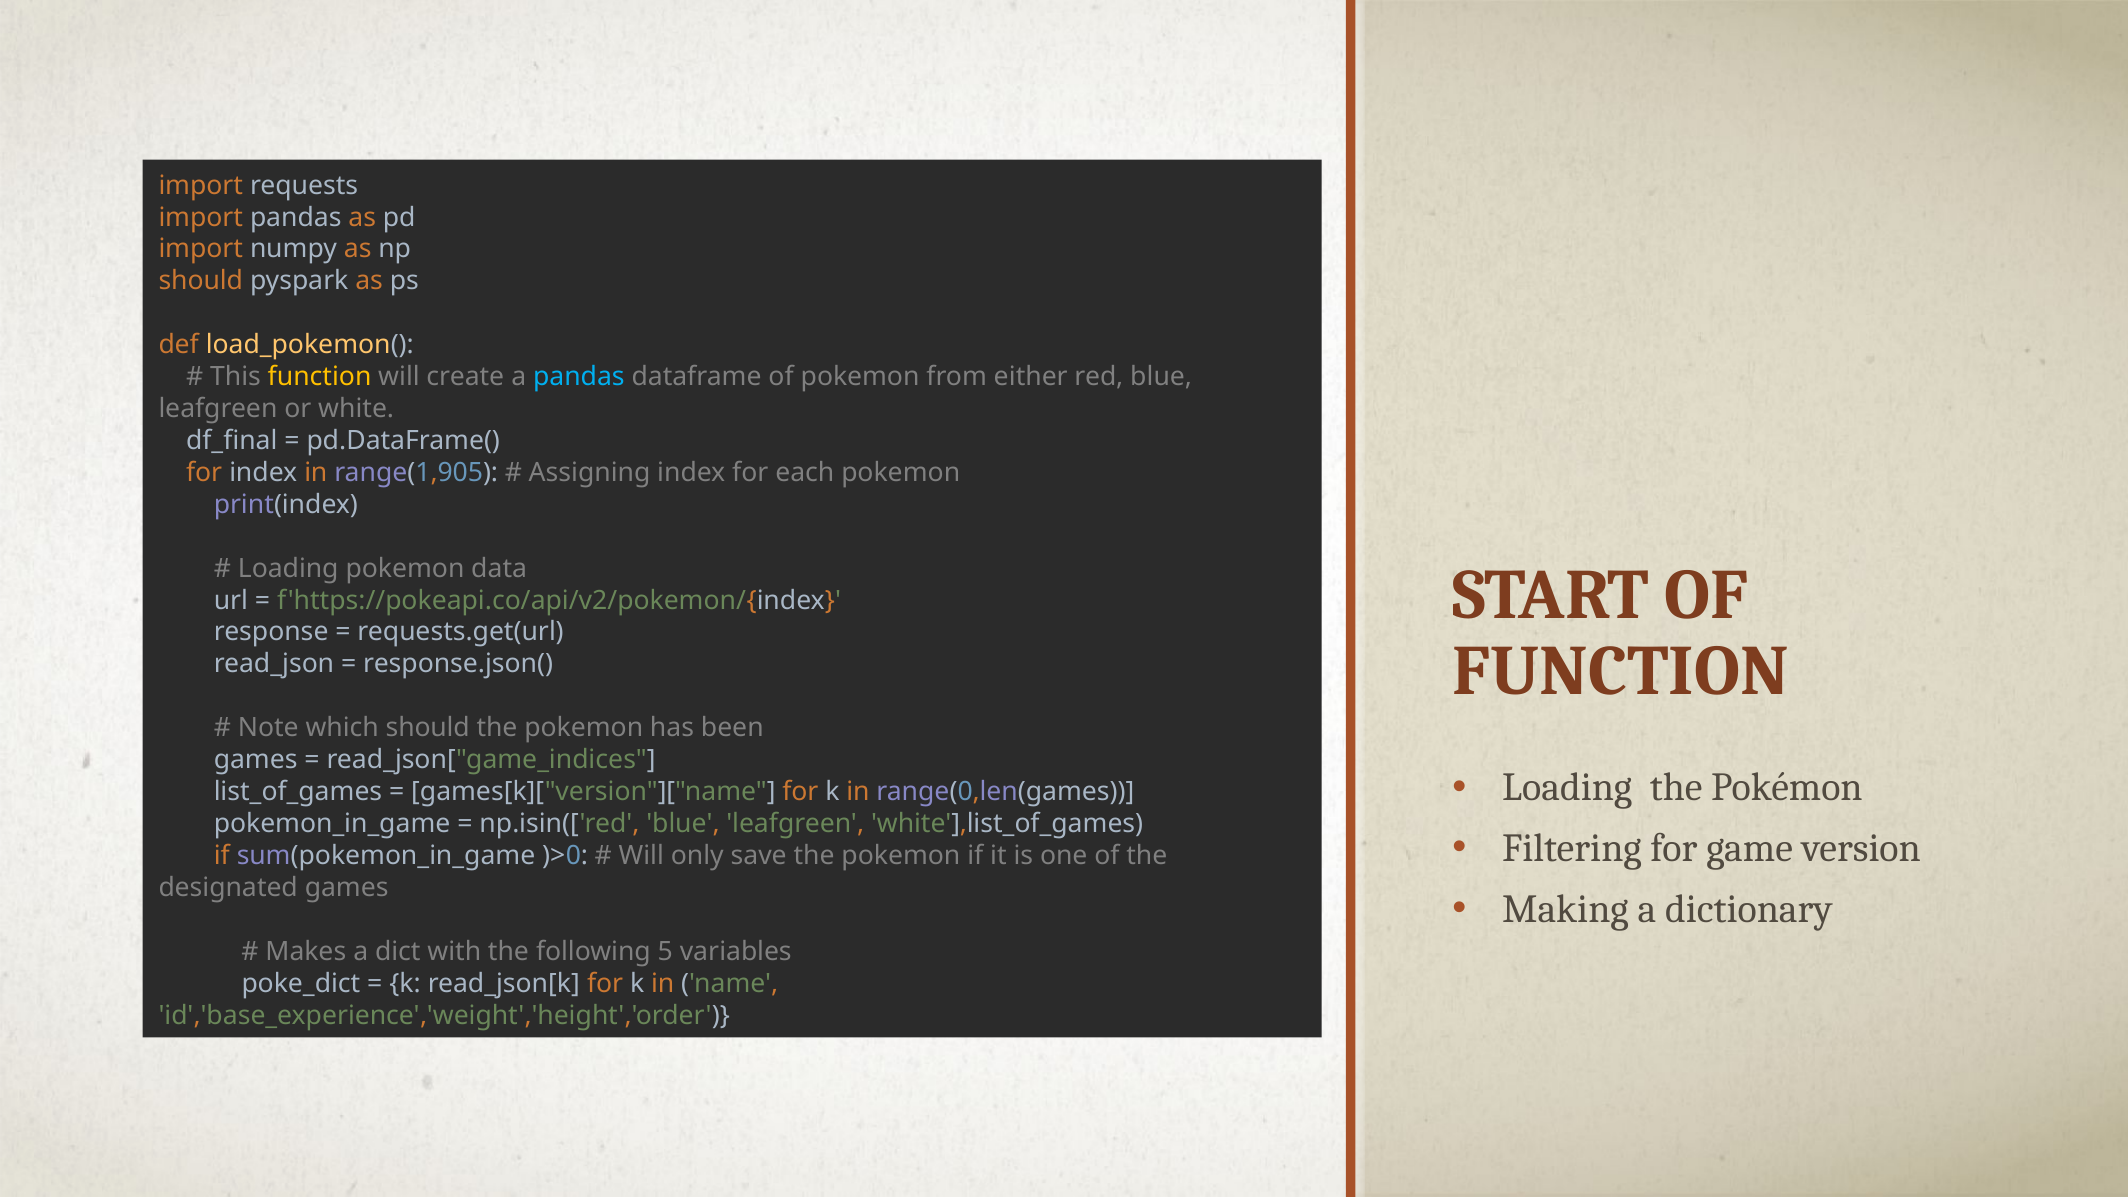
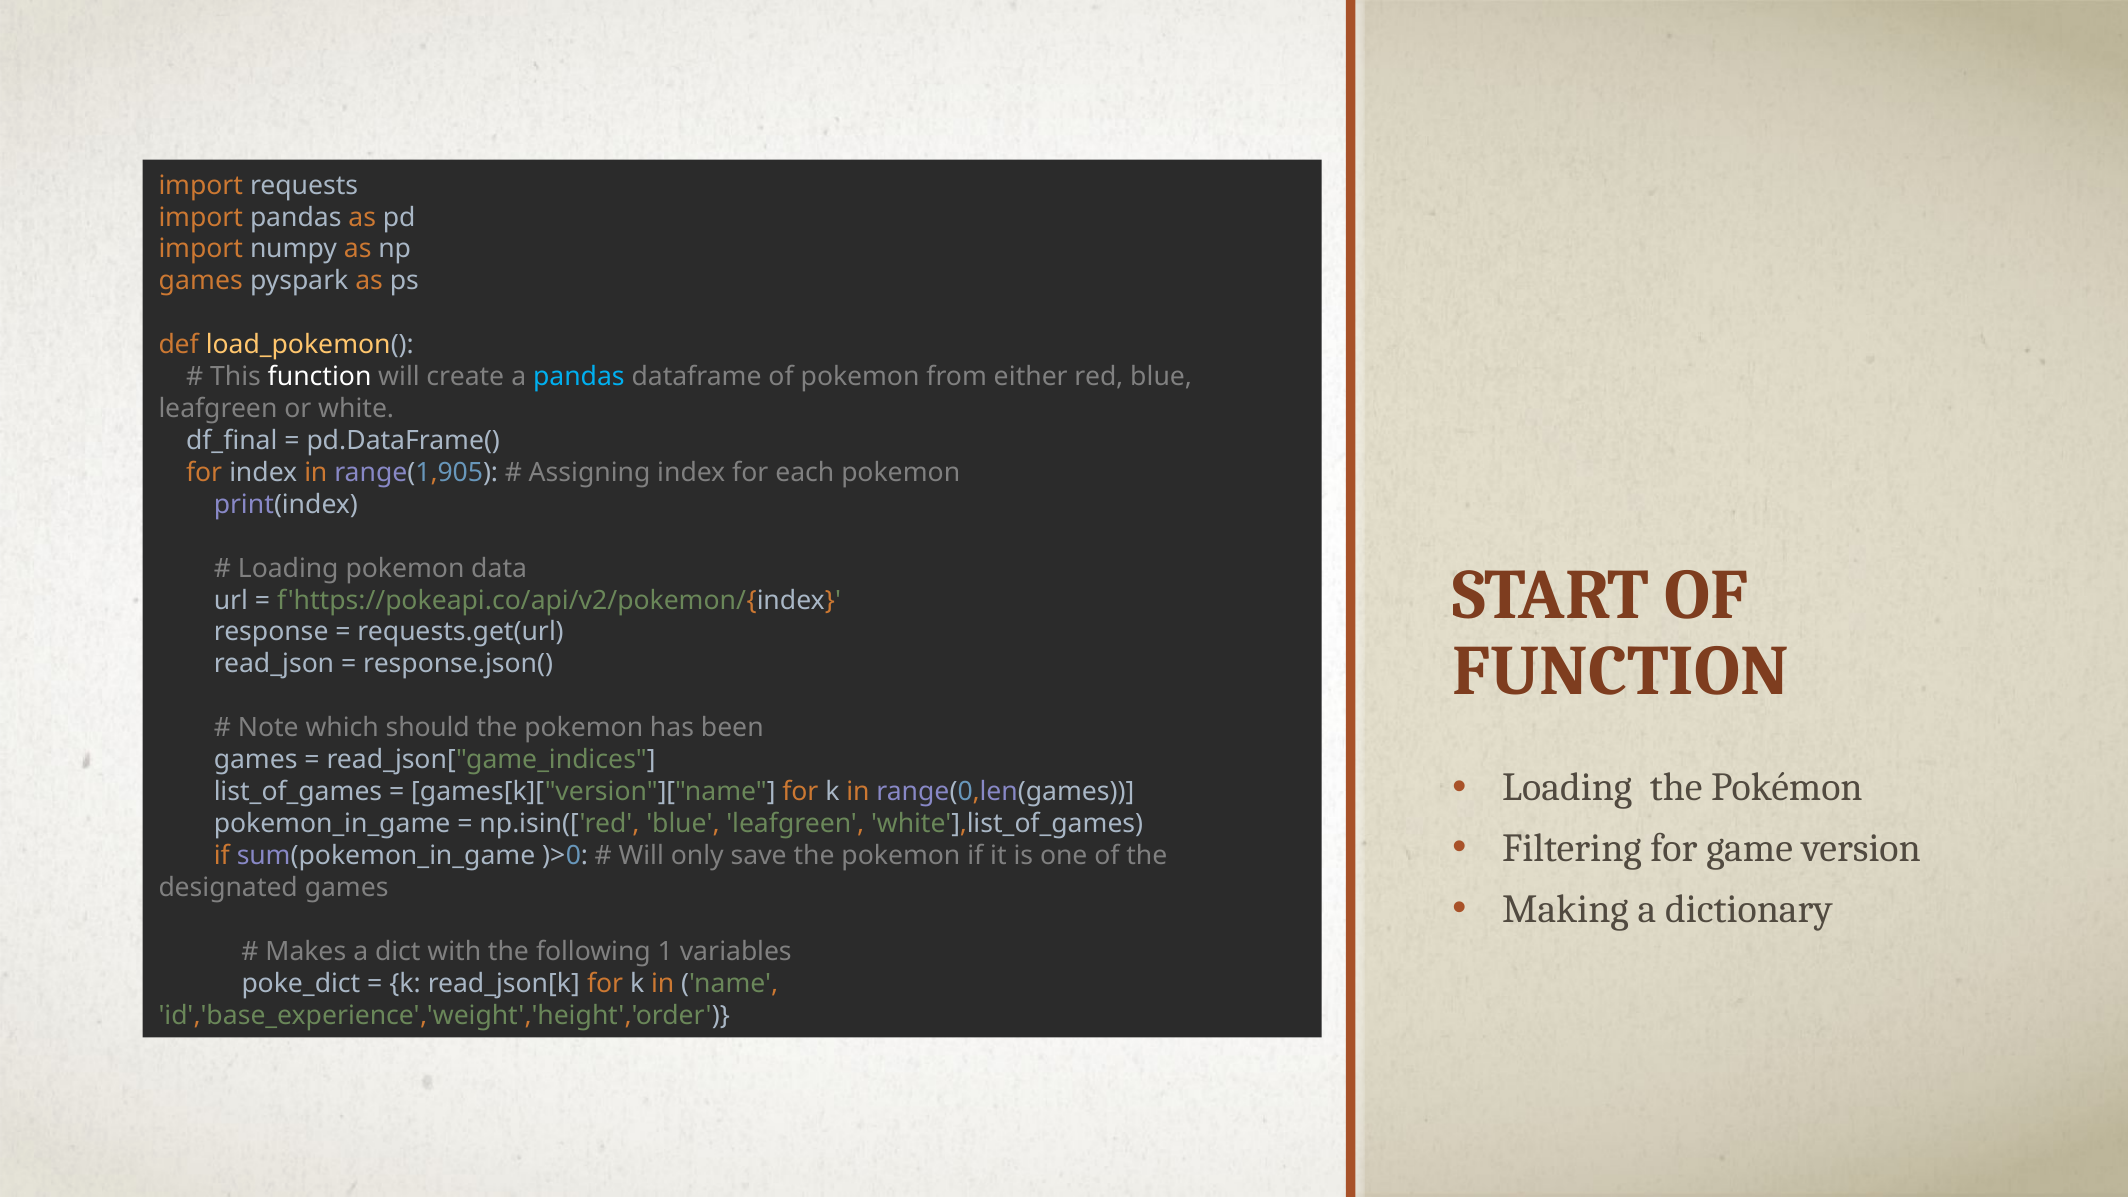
should: should -> games (201, 281)
function colour: yellow -> white (320, 377)
5: 5 -> 1 (665, 951)
